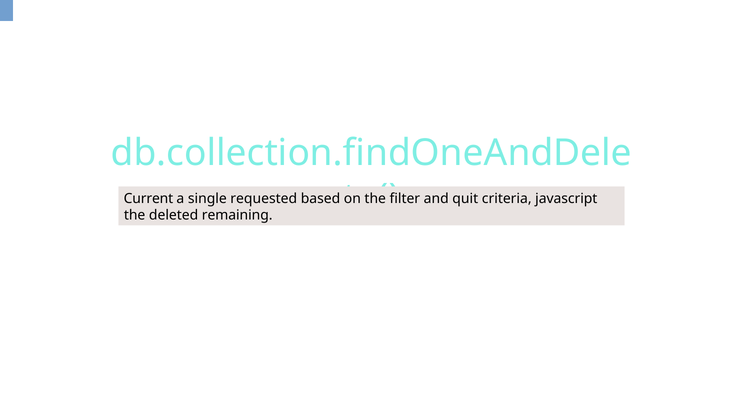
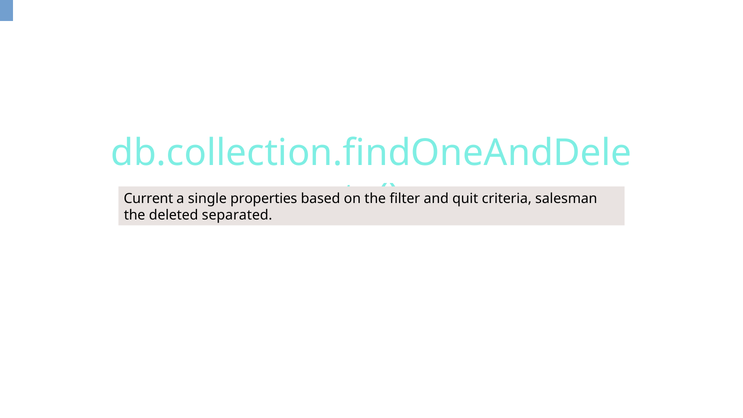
requested: requested -> properties (264, 199)
javascript: javascript -> salesman (566, 199)
remaining: remaining -> separated (237, 215)
